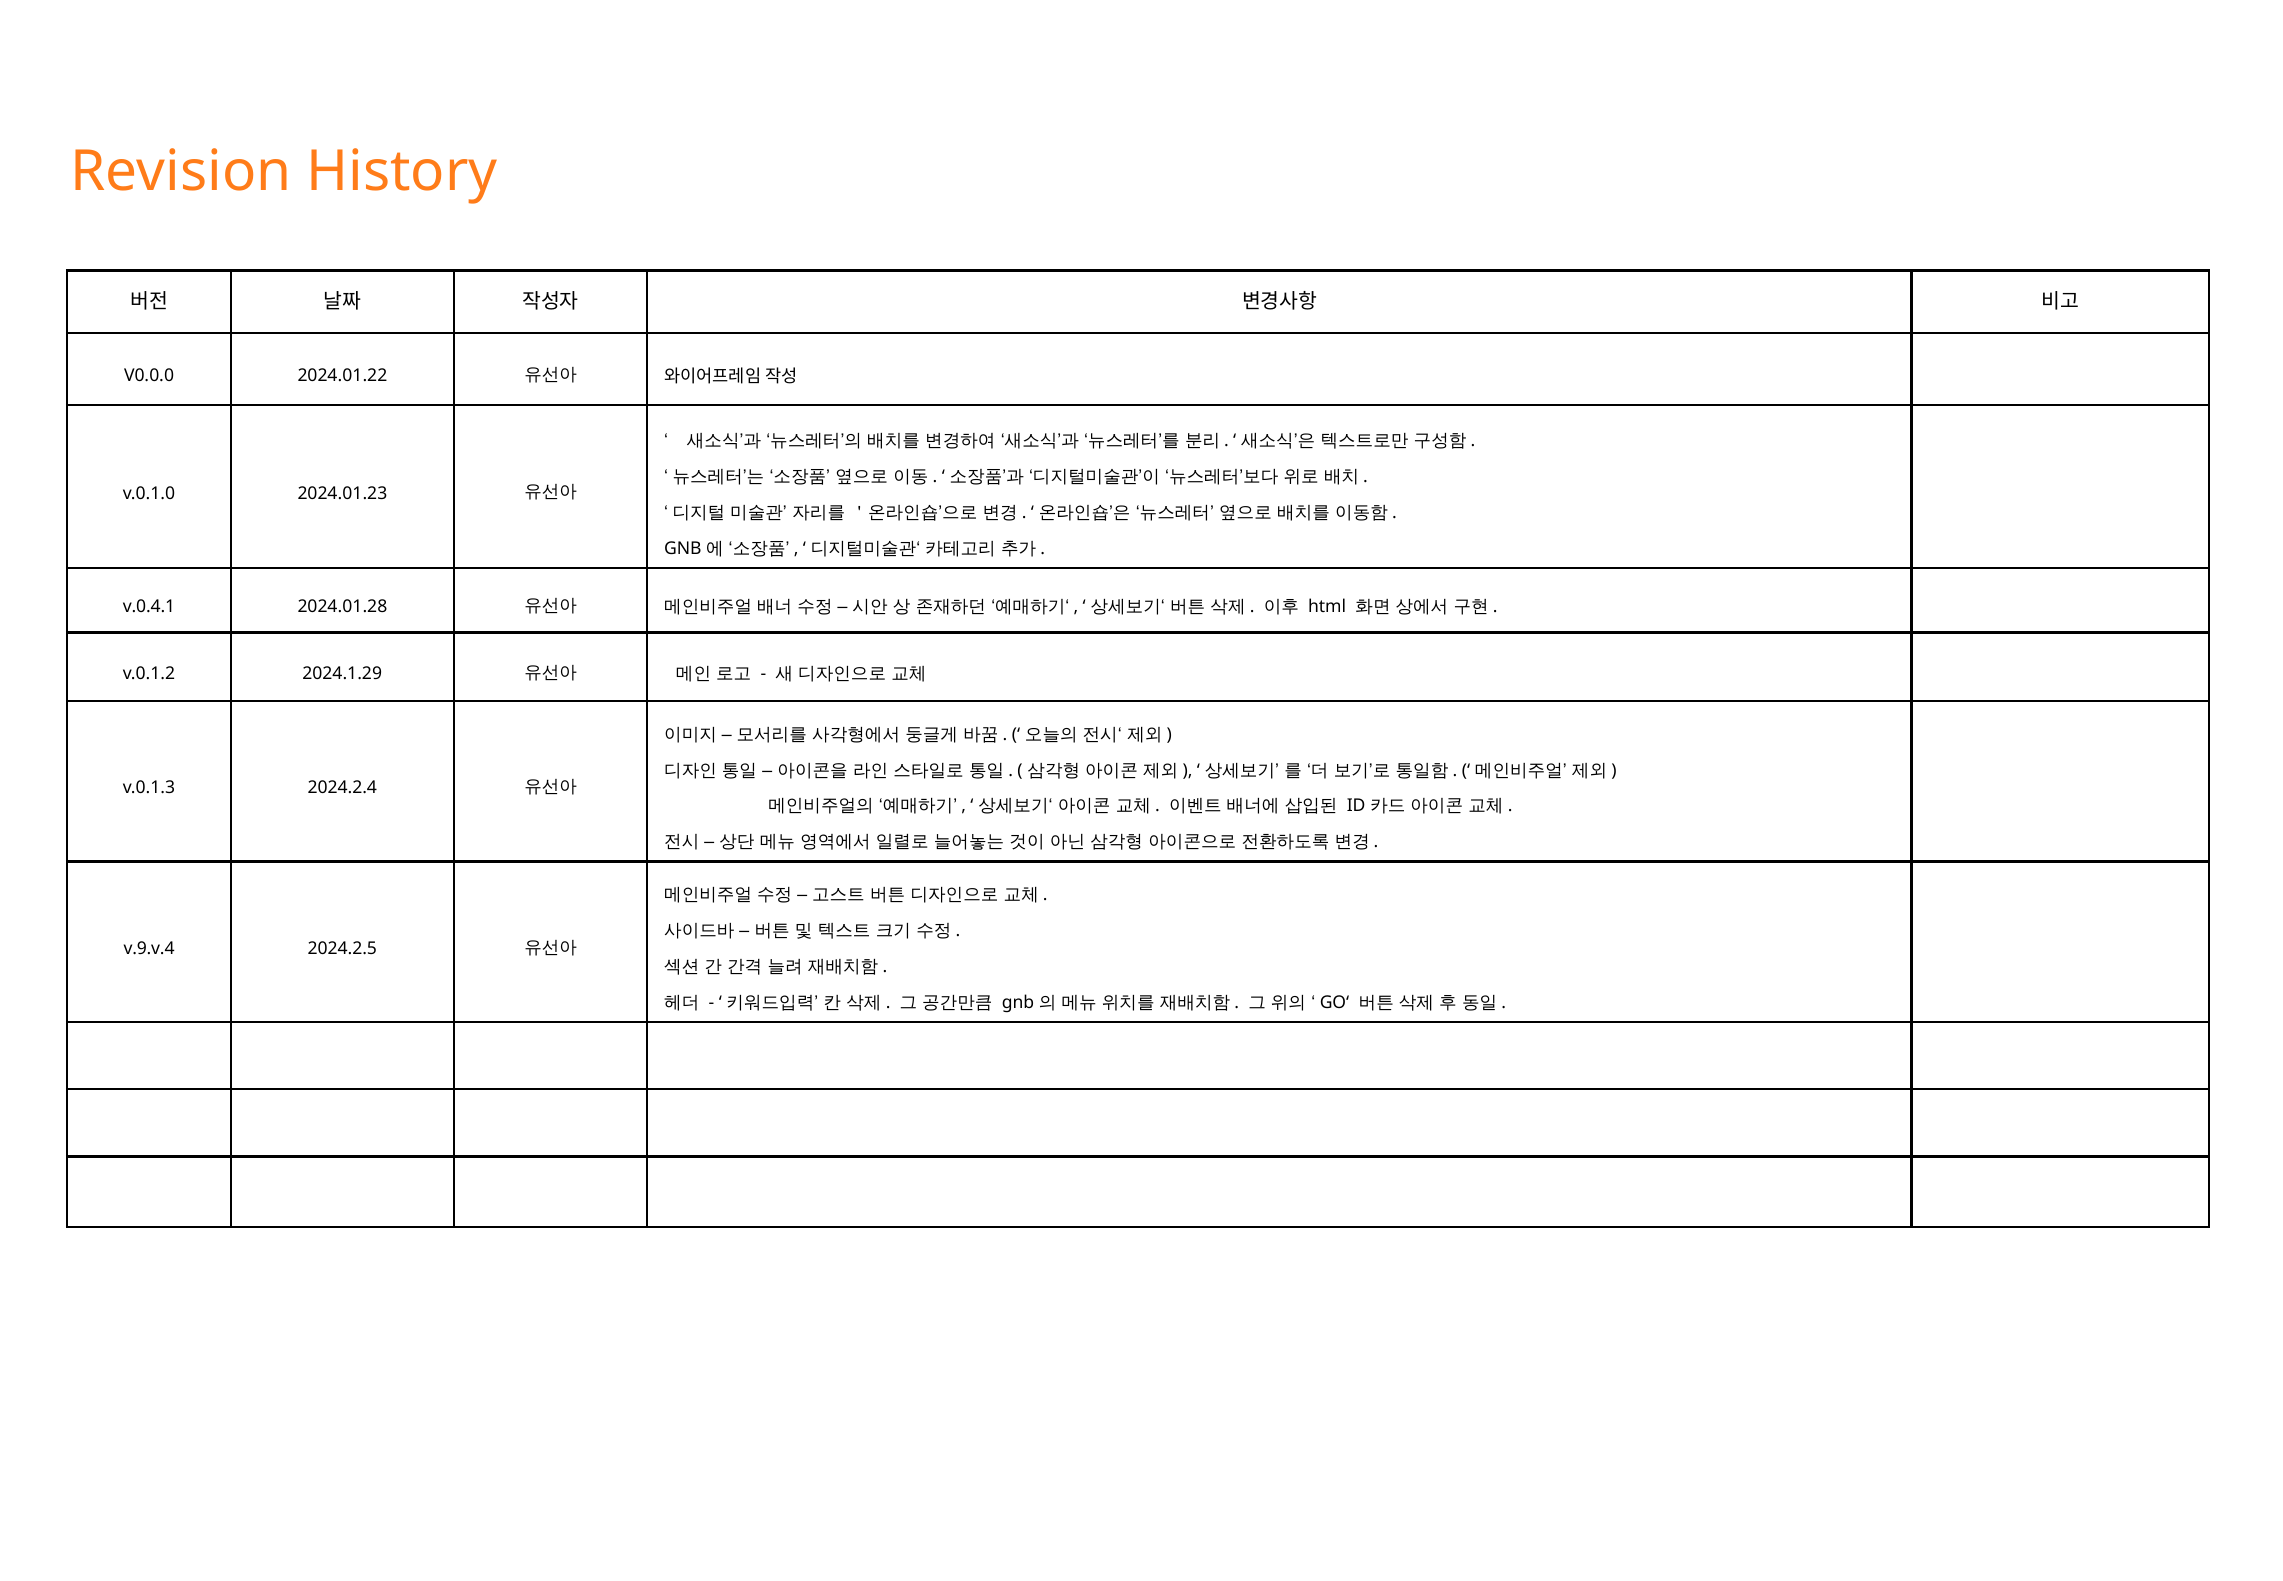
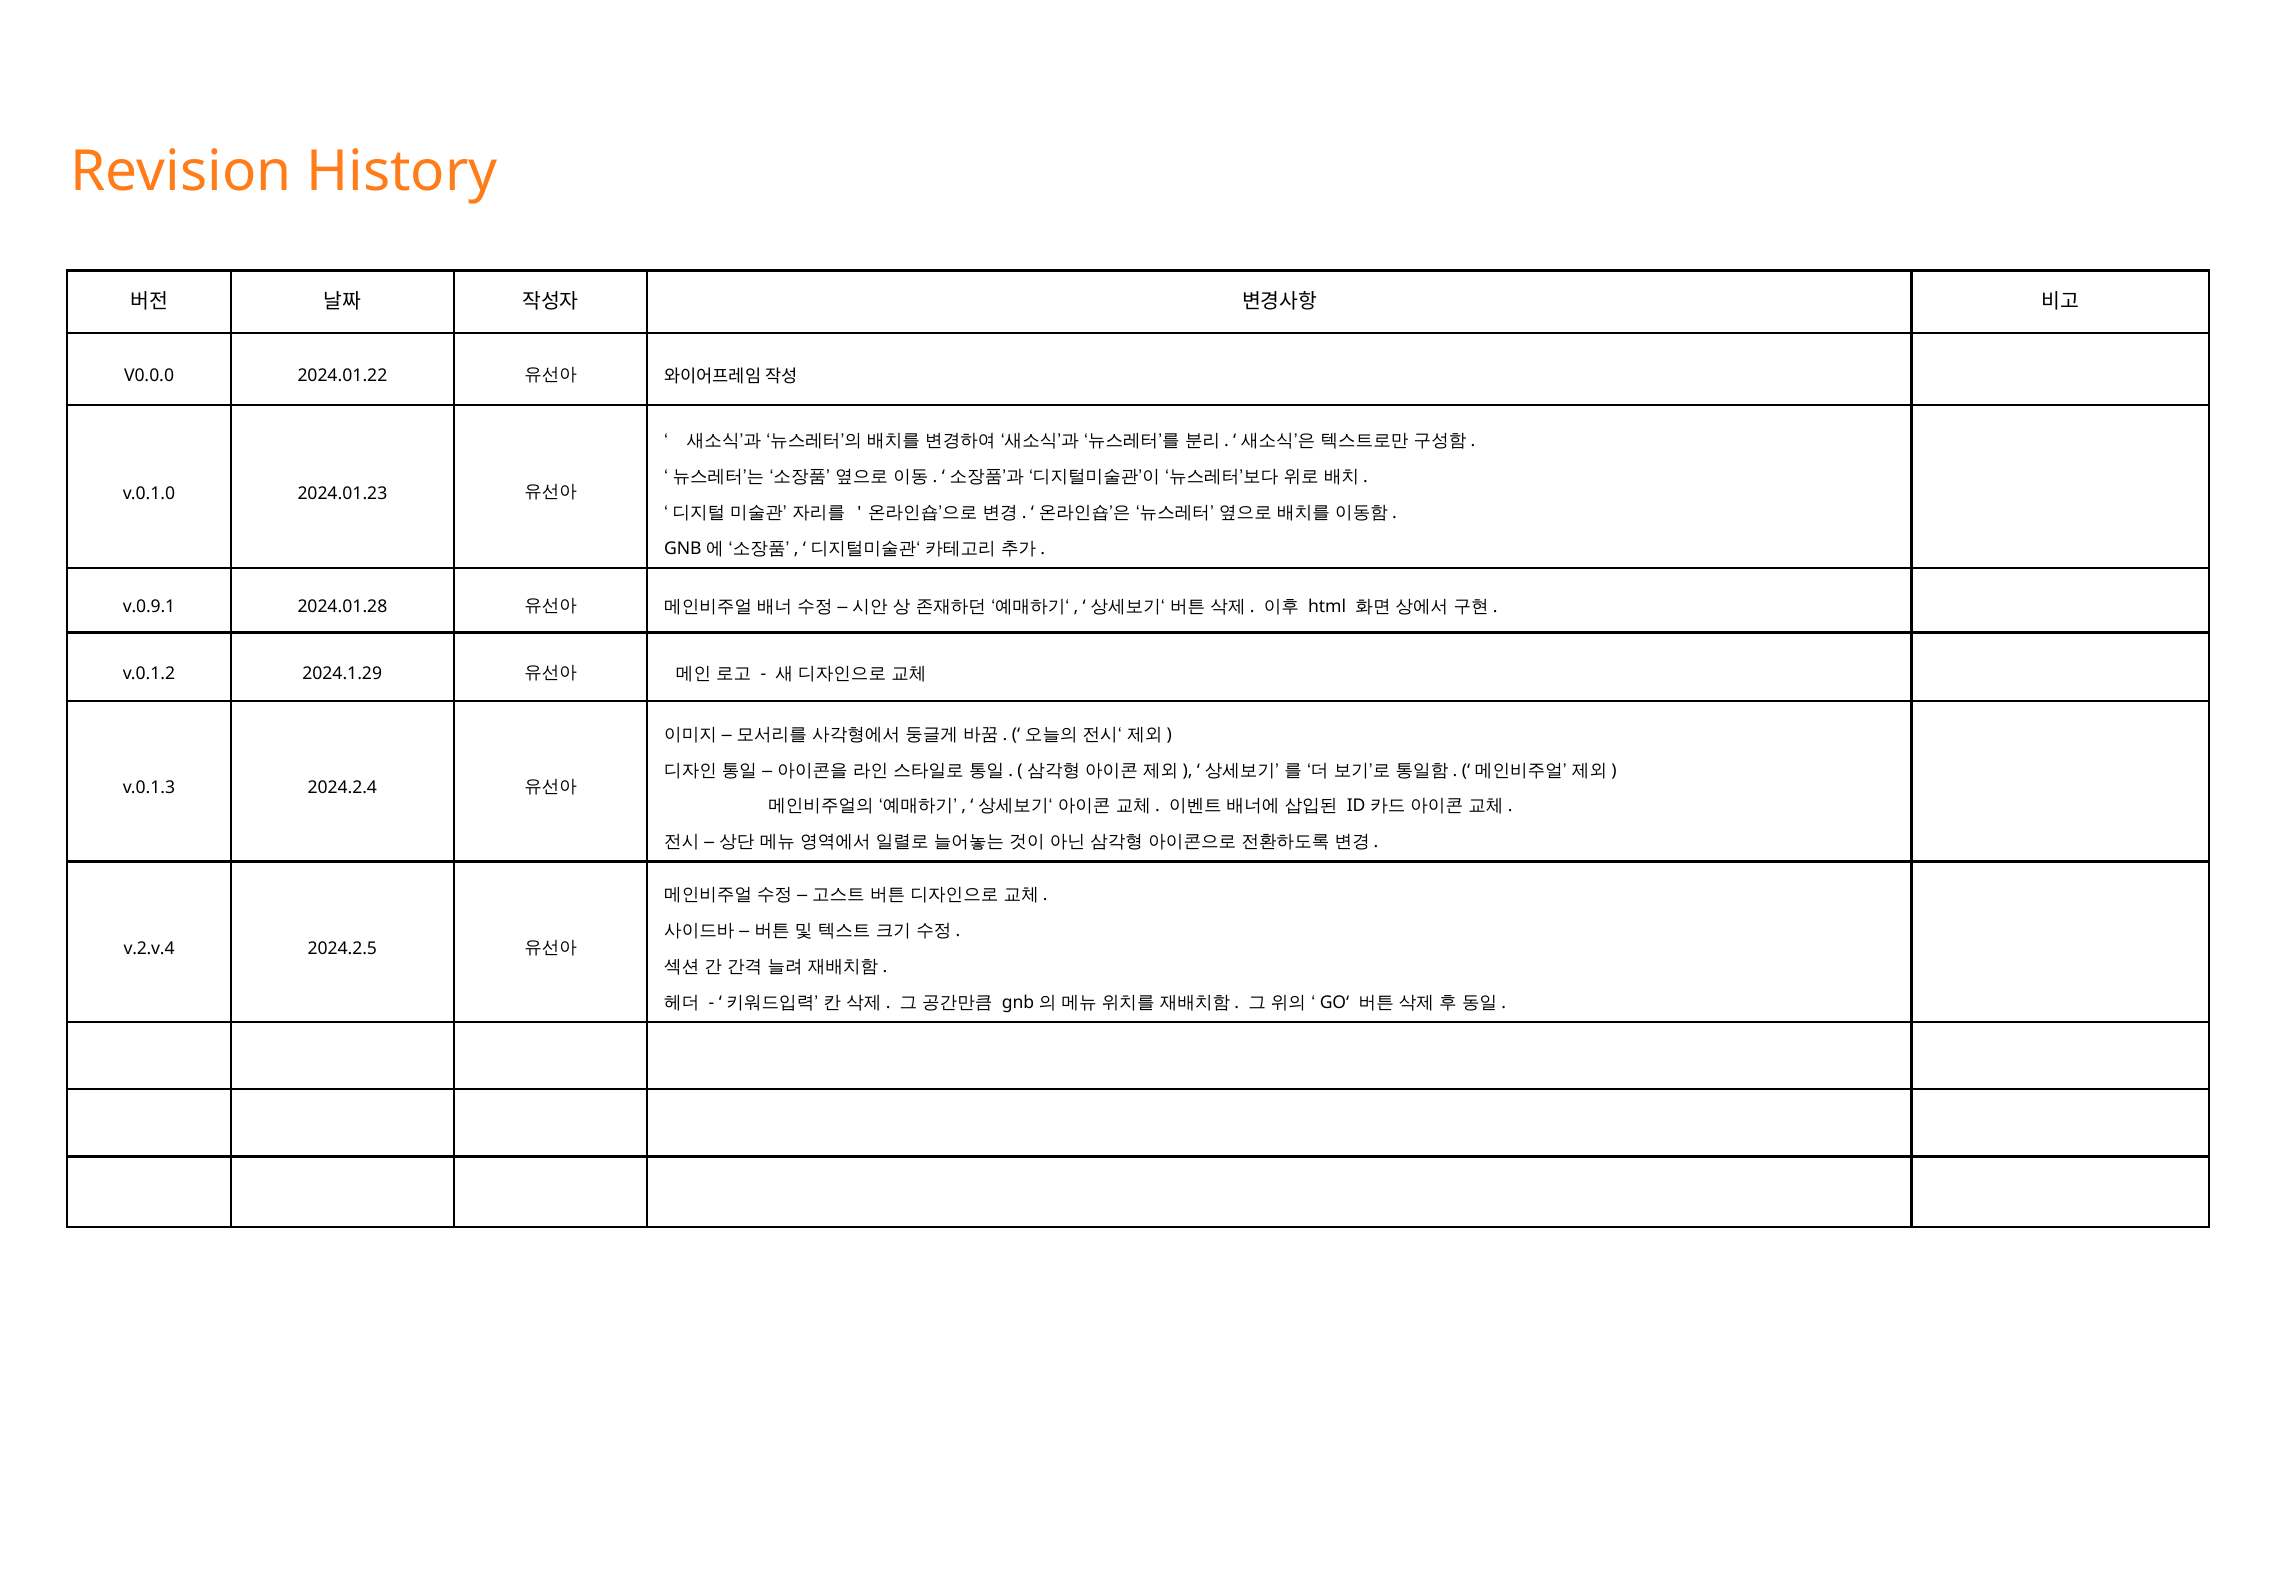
v.0.4.1: v.0.4.1 -> v.0.9.1 (149, 607)
v.9.v.4: v.9.v.4 -> v.2.v.4 (149, 948)
